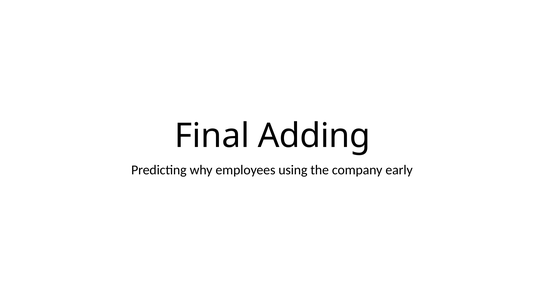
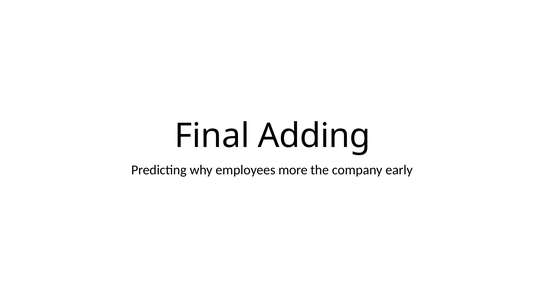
using: using -> more (293, 170)
